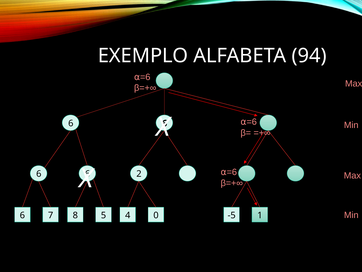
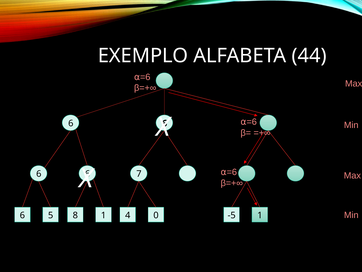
94: 94 -> 44 (309, 56)
2: 2 -> 7 (139, 174)
7: 7 -> 5 (51, 215)
8 5: 5 -> 1 (104, 215)
